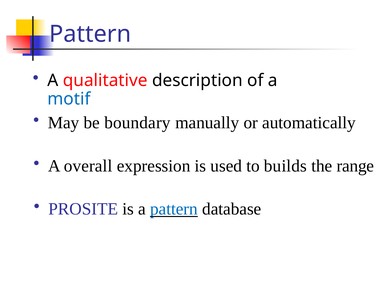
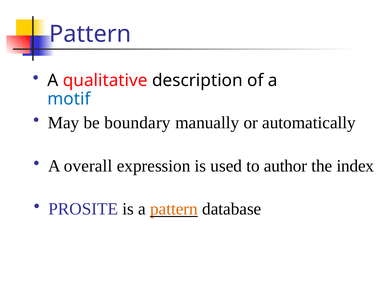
builds: builds -> author (286, 165)
range: range -> index (355, 165)
pattern colour: blue -> orange (174, 208)
